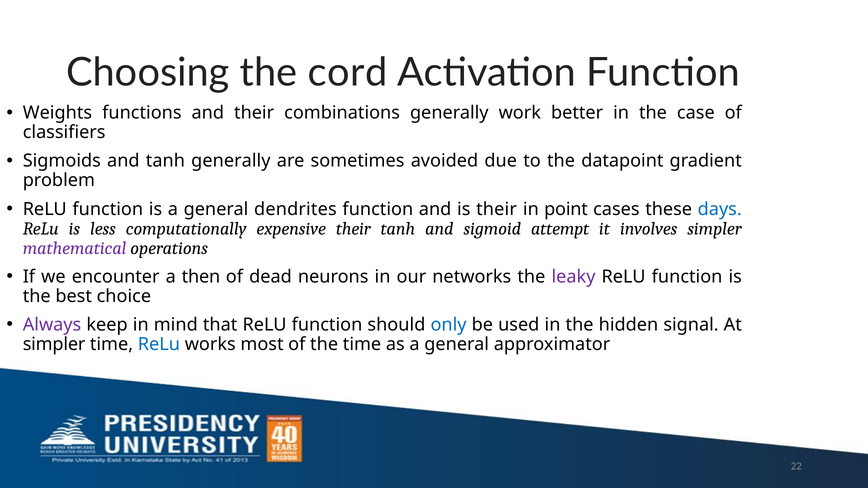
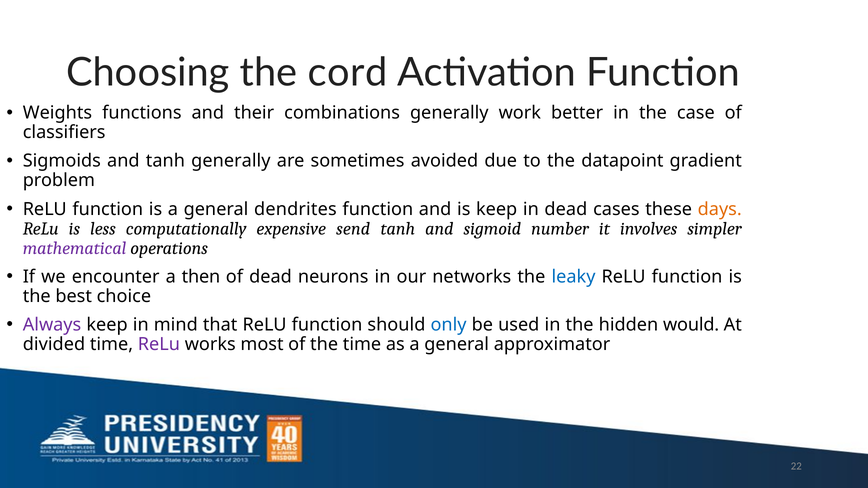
is their: their -> keep (497, 209)
in point: point -> dead (566, 209)
days colour: blue -> orange (720, 209)
expensive their: their -> send (353, 229)
attempt: attempt -> number (560, 229)
leaky colour: purple -> blue (574, 277)
signal: signal -> would (691, 325)
simpler: simpler -> divided (54, 344)
ReLu colour: blue -> purple (159, 344)
